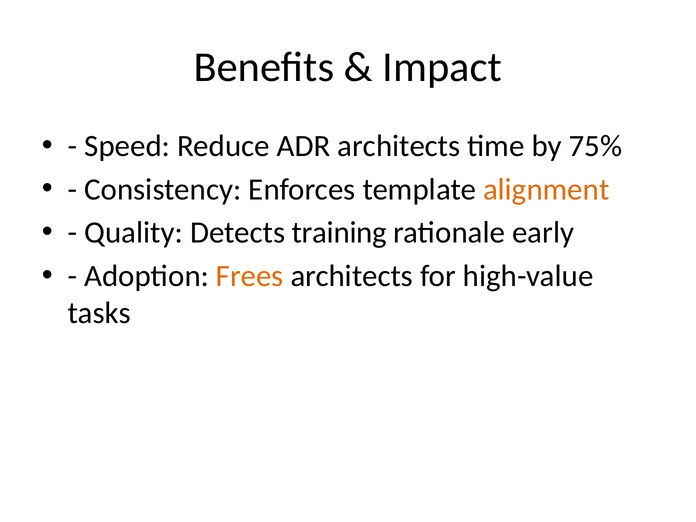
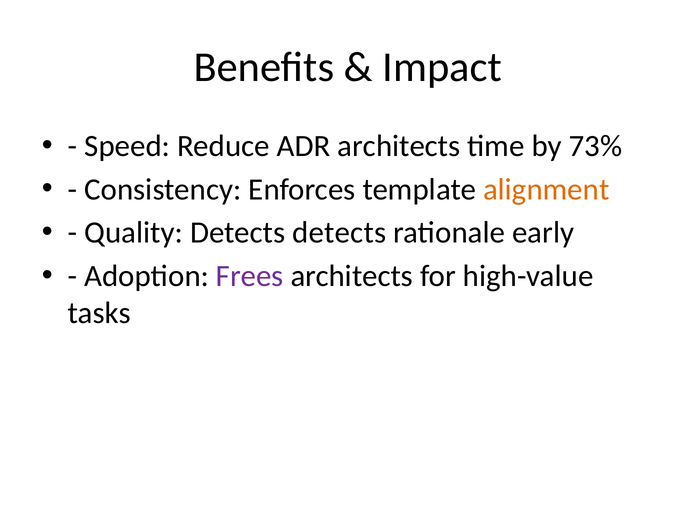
75%: 75% -> 73% (595, 146)
Detects training: training -> detects (339, 233)
Frees colour: orange -> purple (250, 276)
